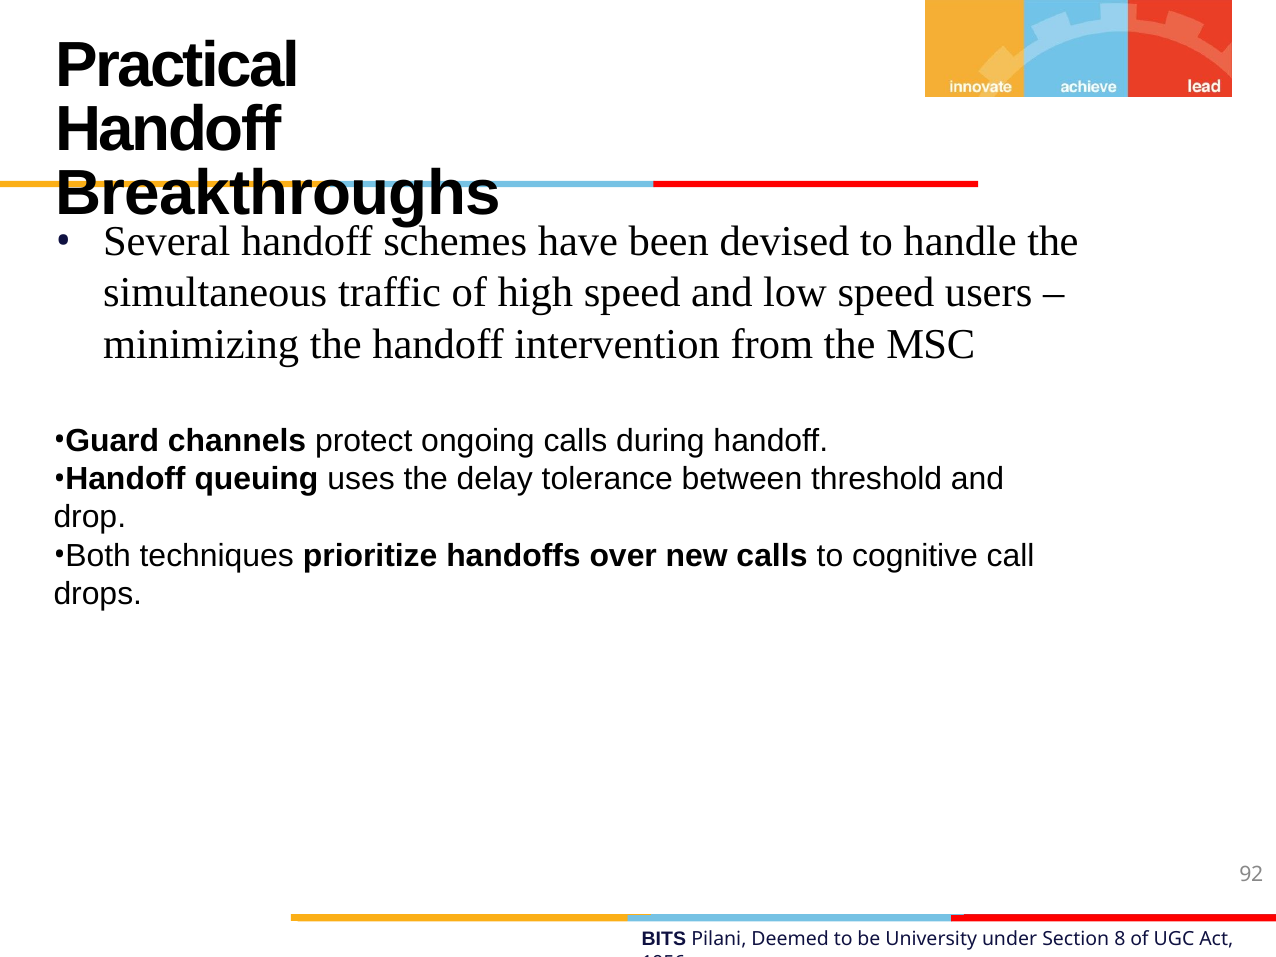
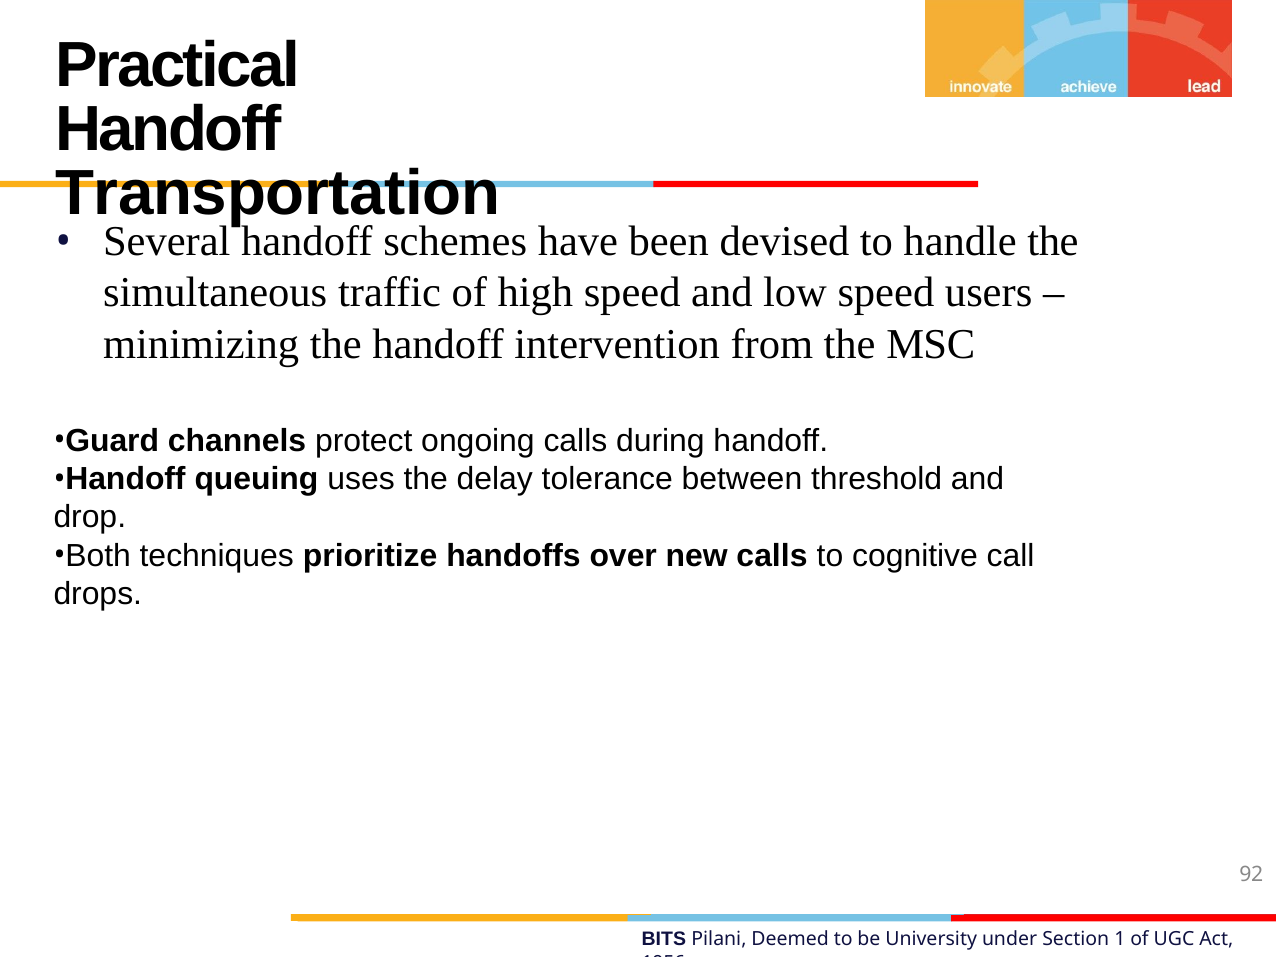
Breakthroughs: Breakthroughs -> Transportation (278, 193)
8: 8 -> 1 (1120, 940)
